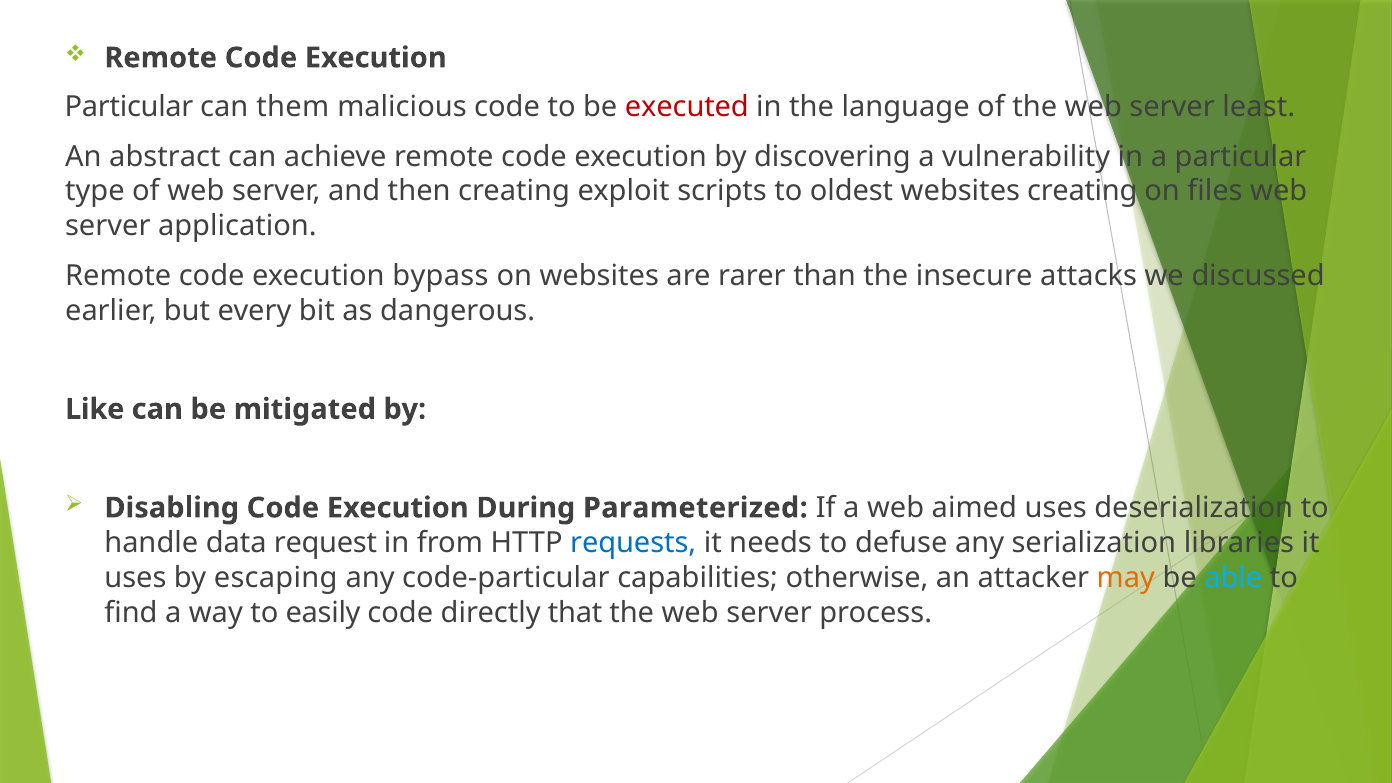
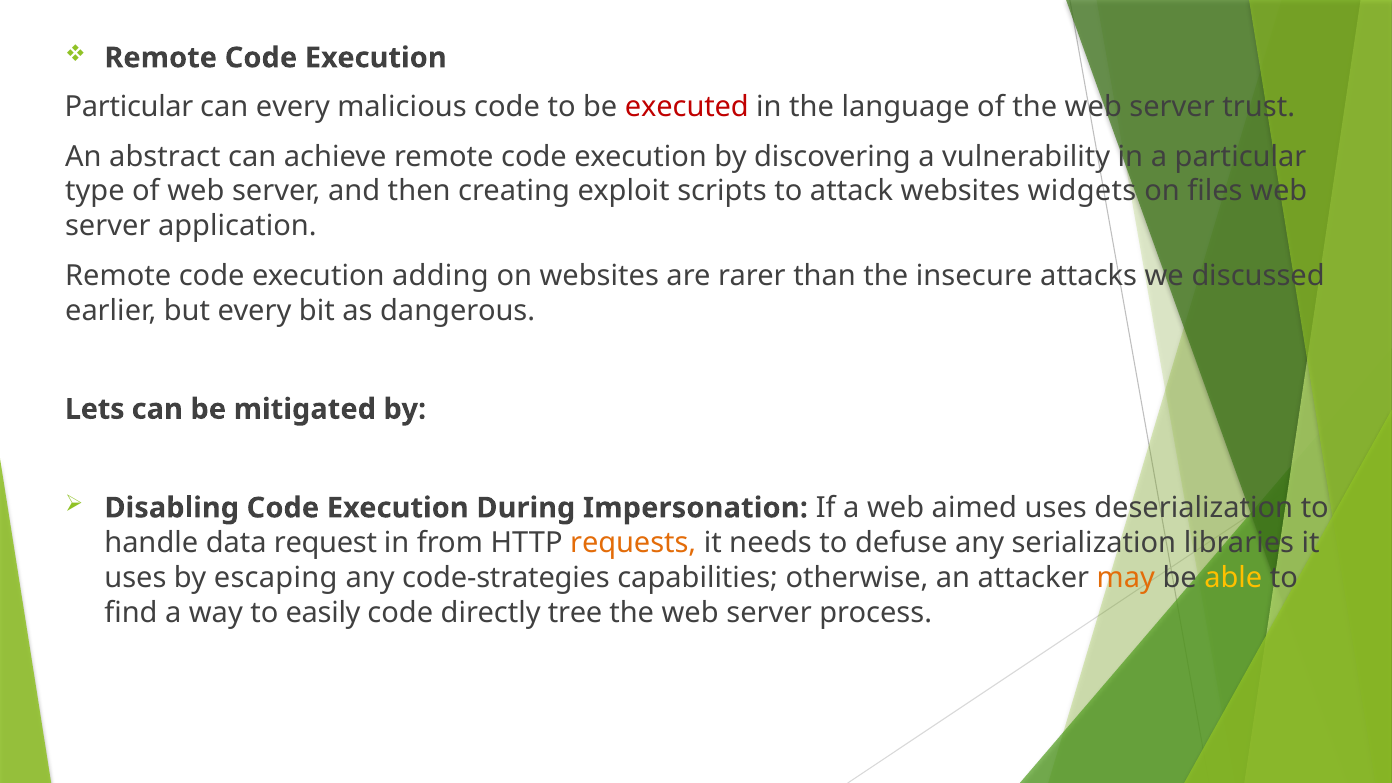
can them: them -> every (293, 107)
least: least -> trust (1259, 107)
oldest: oldest -> attack (852, 191)
websites creating: creating -> widgets (1082, 191)
bypass: bypass -> adding (440, 276)
Like: Like -> Lets (95, 409)
Parameterized: Parameterized -> Impersonation (695, 508)
requests colour: blue -> orange (633, 543)
code-particular: code-particular -> code-strategies (506, 578)
able colour: light blue -> yellow (1233, 578)
that: that -> tree (575, 612)
